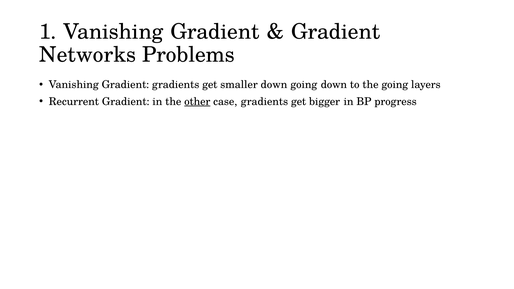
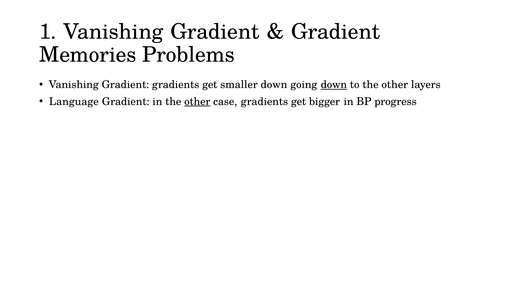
Networks: Networks -> Memories (88, 55)
down underline: none -> present (334, 85)
to the going: going -> other (395, 85)
Recurrent: Recurrent -> Language (74, 102)
